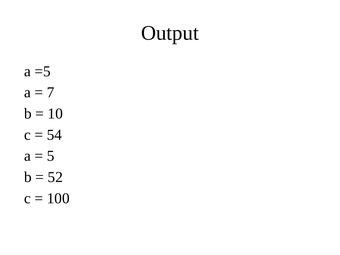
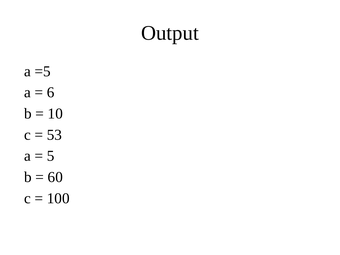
7: 7 -> 6 (51, 92)
54: 54 -> 53 (54, 135)
52: 52 -> 60 (55, 177)
